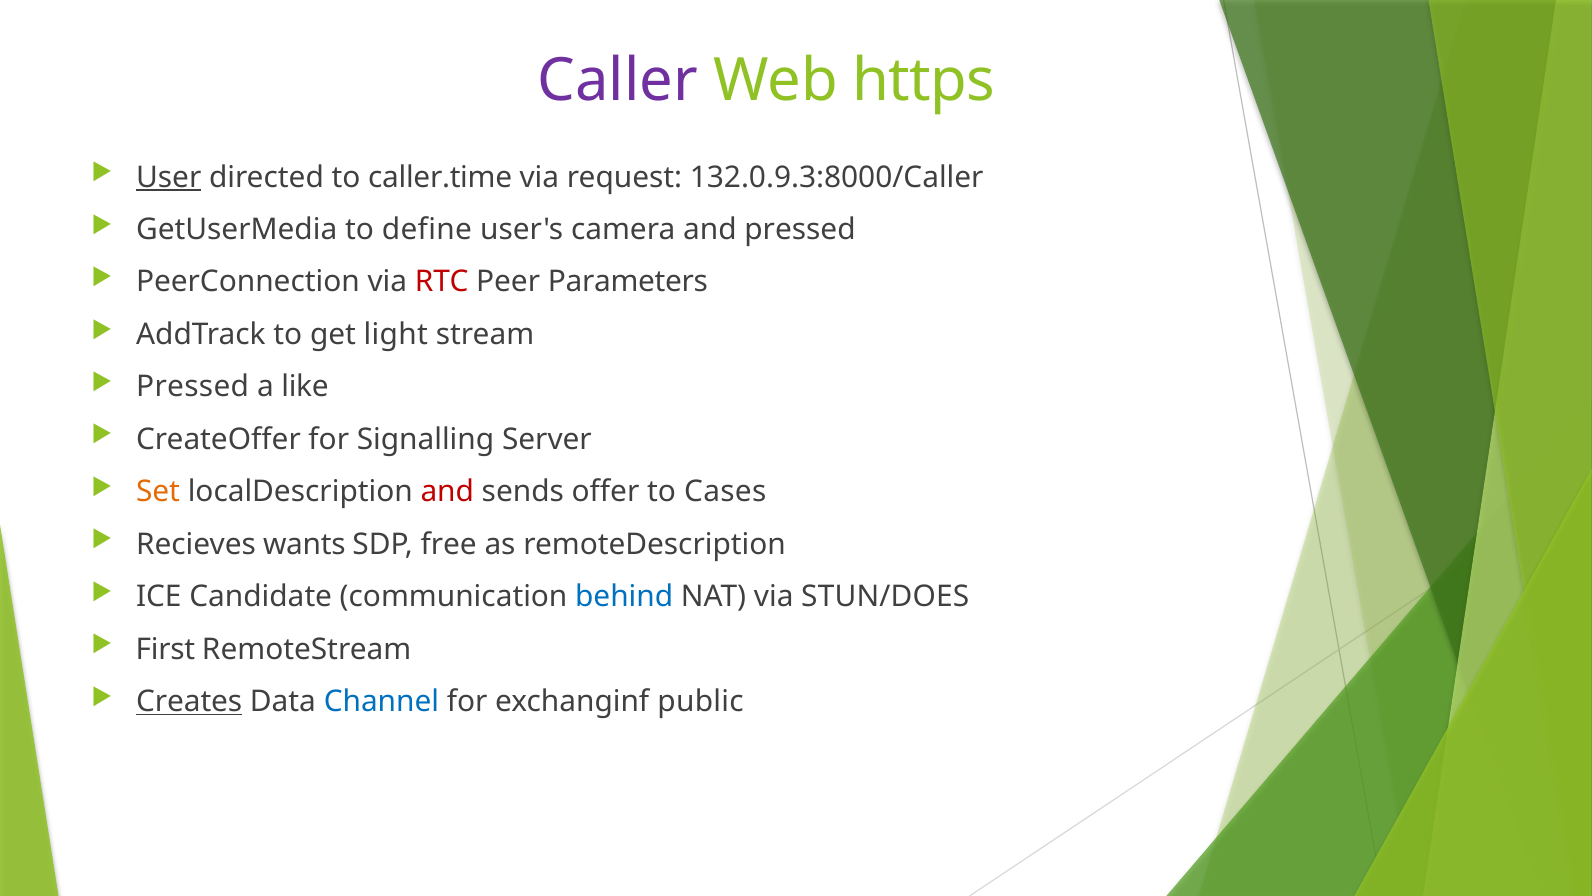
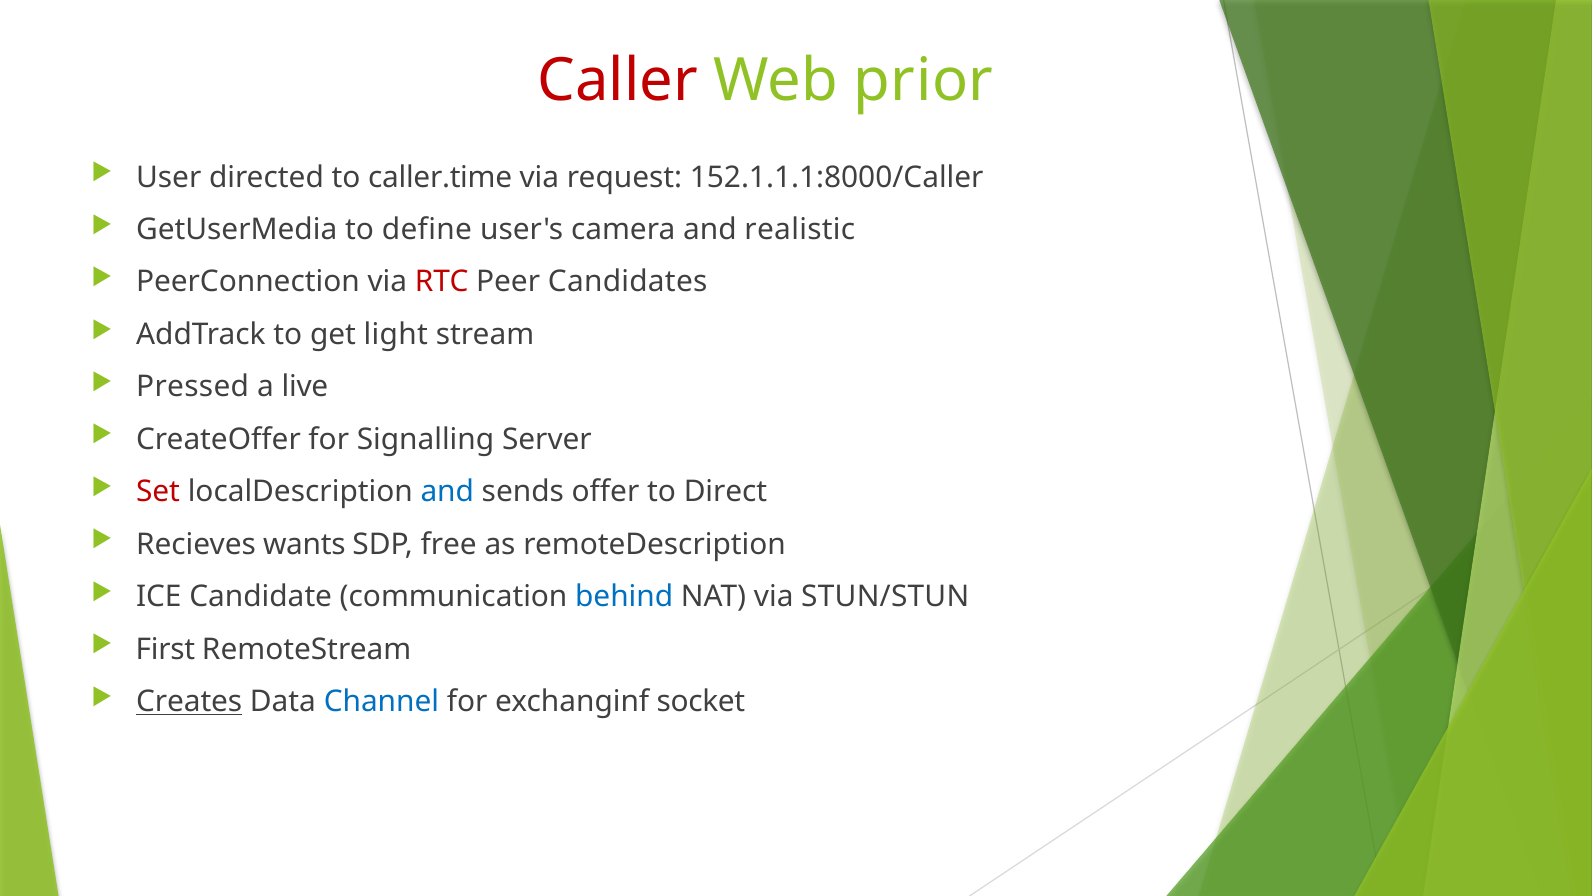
Caller colour: purple -> red (618, 81)
https: https -> prior (924, 81)
User underline: present -> none (169, 177)
132.0.9.3:8000/Caller: 132.0.9.3:8000/Caller -> 152.1.1.1:8000/Caller (837, 177)
and pressed: pressed -> realistic (800, 230)
Parameters: Parameters -> Candidates (628, 282)
like: like -> live (305, 387)
Set colour: orange -> red (158, 492)
and colour: red -> blue (447, 492)
Cases: Cases -> Direct (725, 492)
STUN/DOES: STUN/DOES -> STUN/STUN (885, 596)
public: public -> socket (701, 701)
